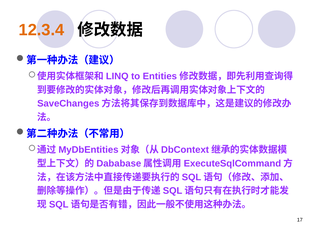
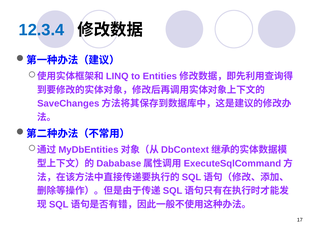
12.3.4 colour: orange -> blue (41, 30)
